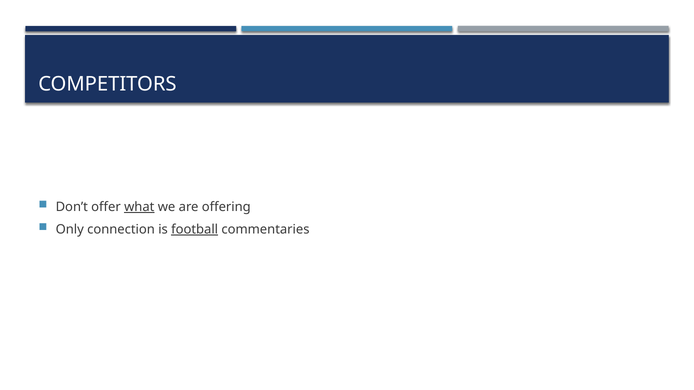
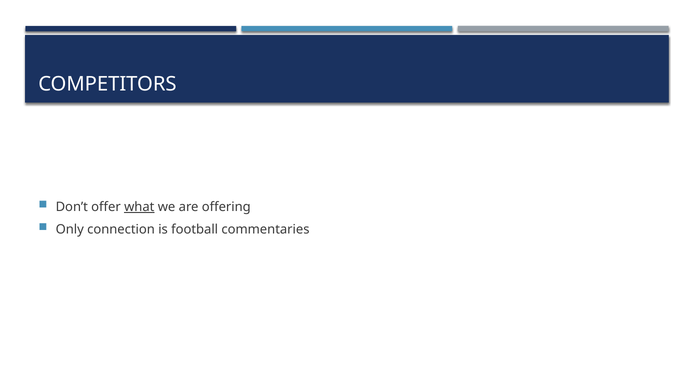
football underline: present -> none (195, 230)
